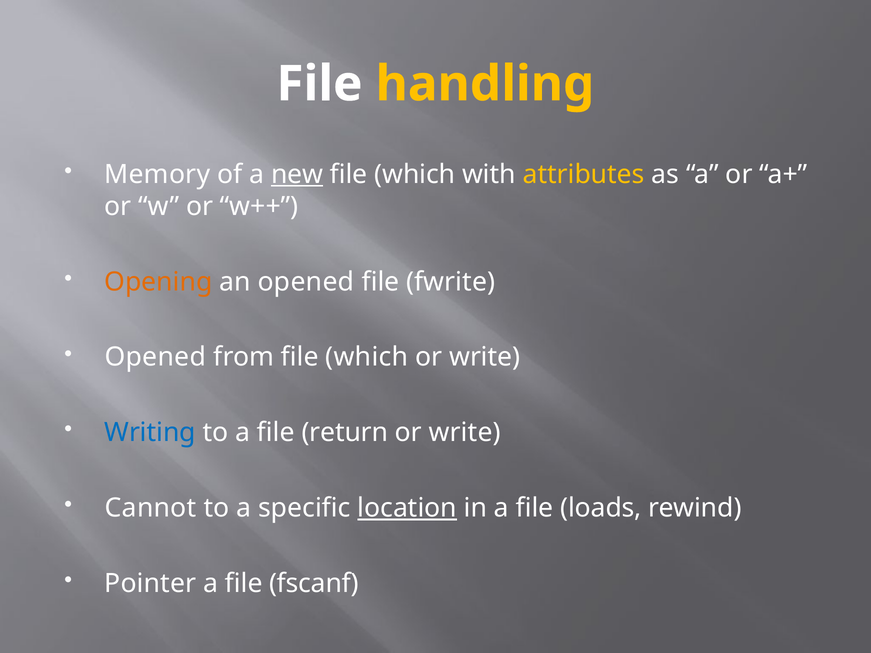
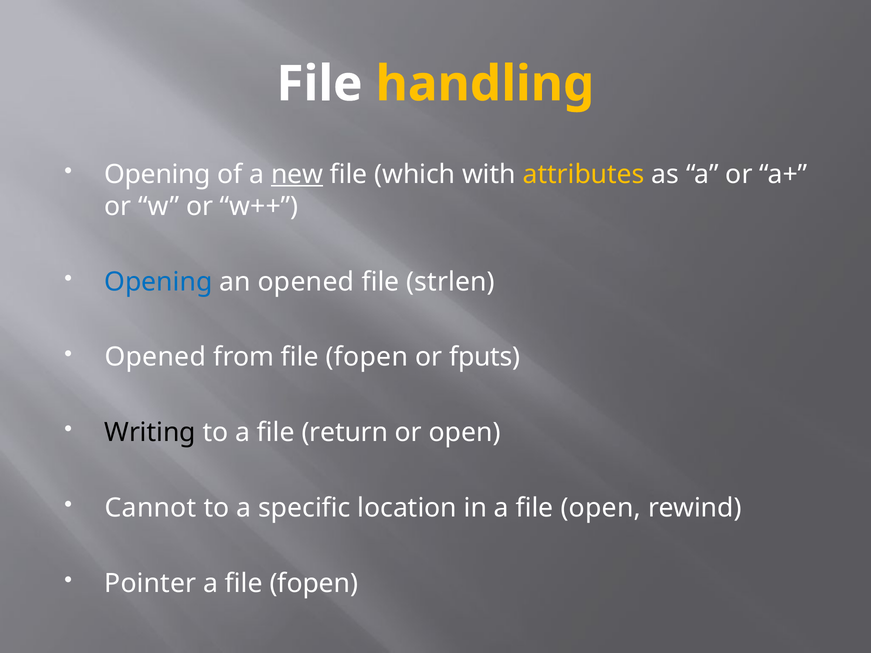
Memory: Memory -> Opening (157, 175)
Opening colour: orange -> blue (158, 282)
fwrite: fwrite -> strlen (451, 282)
from file which: which -> fopen (367, 357)
write: write -> fputs (485, 357)
Writing colour: blue -> black (150, 433)
write: write -> open (465, 433)
location underline: present -> none (407, 508)
file loads: loads -> open (601, 508)
a file fscanf: fscanf -> fopen (314, 584)
